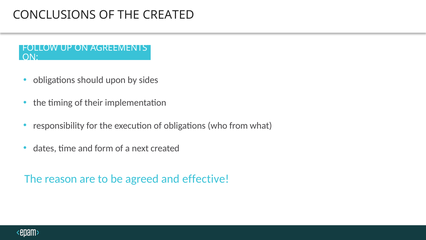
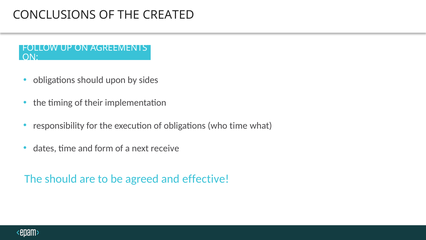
who from: from -> time (239, 125)
next created: created -> receive (165, 148)
The reason: reason -> should (61, 179)
